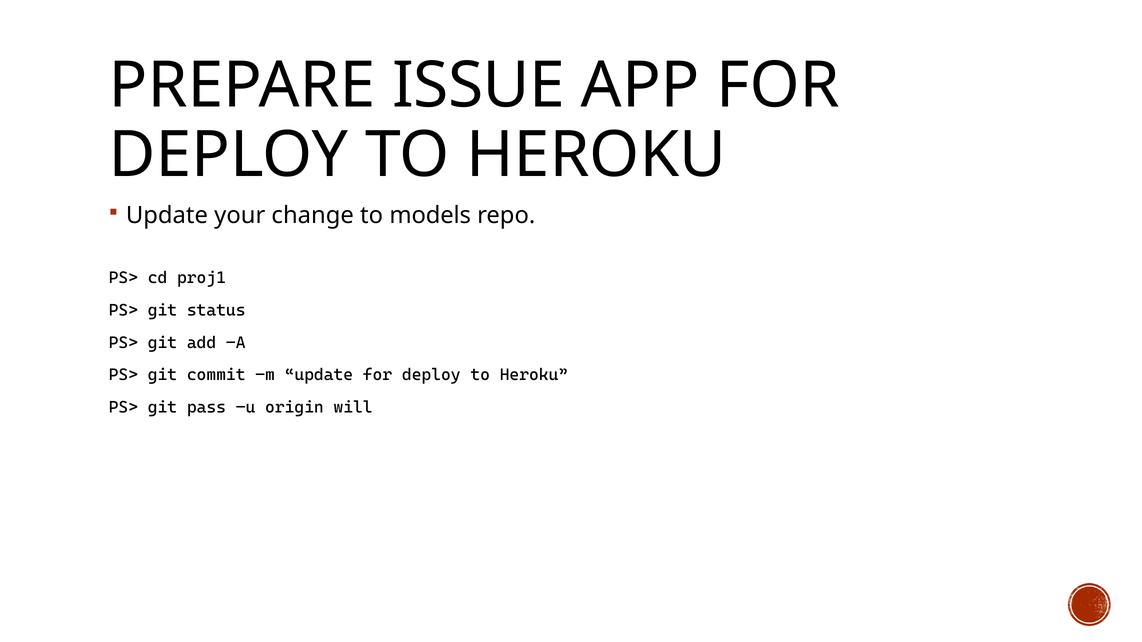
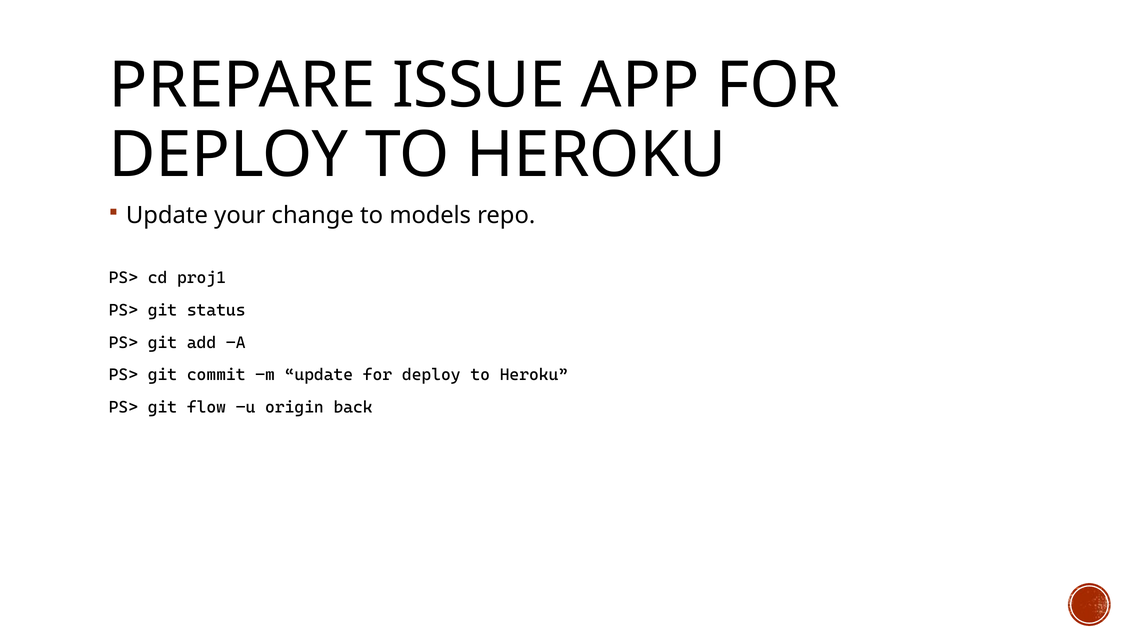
pass: pass -> flow (206, 407)
will: will -> back (353, 407)
